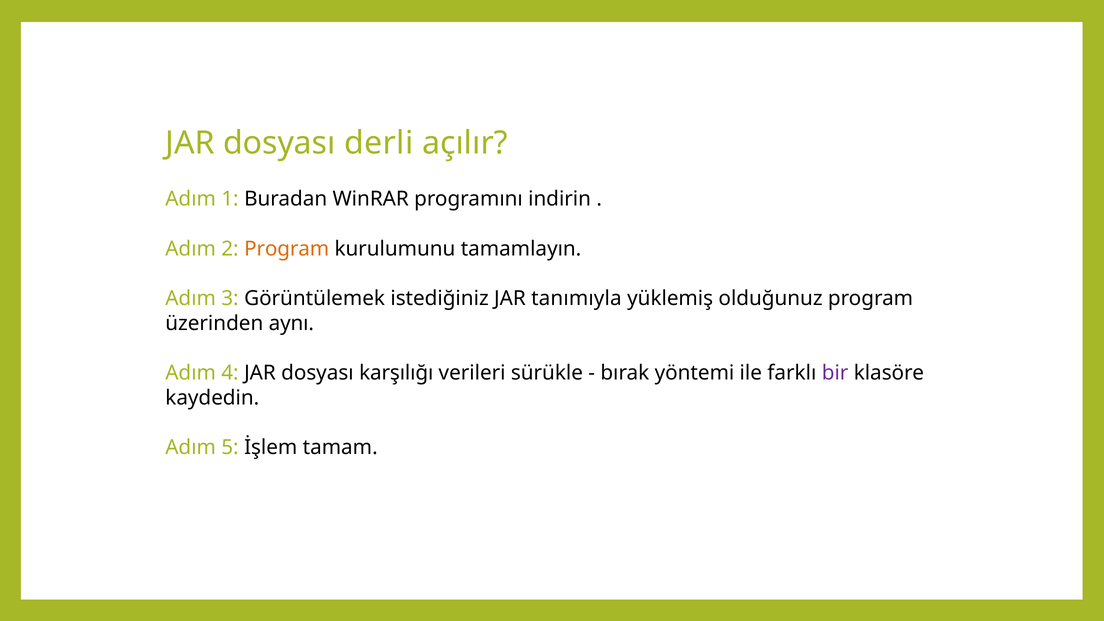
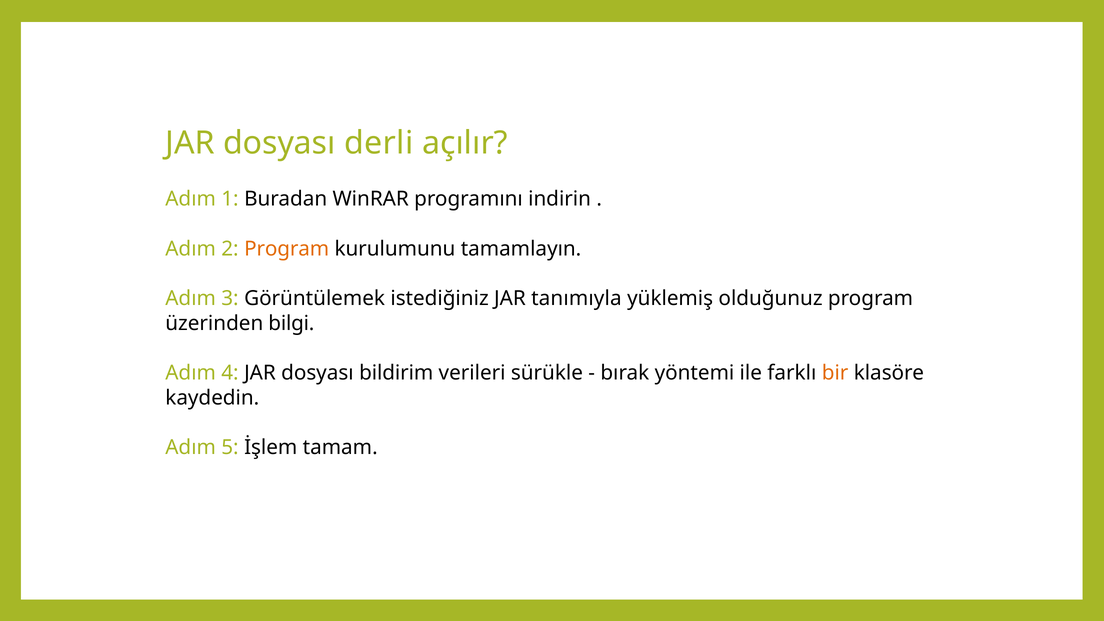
aynı: aynı -> bilgi (291, 323)
karşılığı: karşılığı -> bildirim (396, 373)
bir colour: purple -> orange (835, 373)
